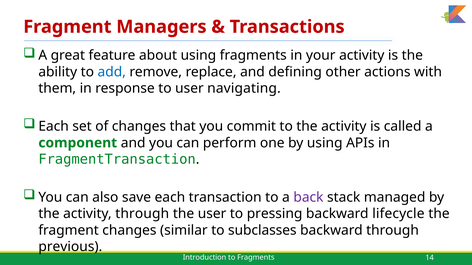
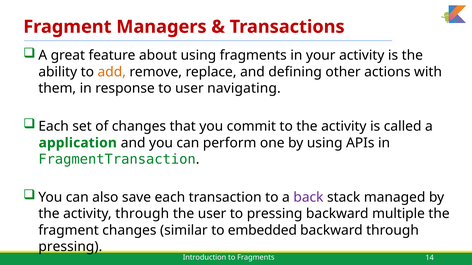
add colour: blue -> orange (112, 72)
component: component -> application (78, 143)
lifecycle: lifecycle -> multiple (398, 214)
subclasses: subclasses -> embedded (262, 231)
previous: previous -> pressing (70, 247)
